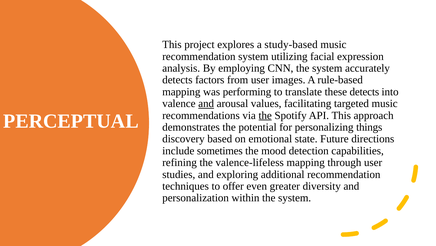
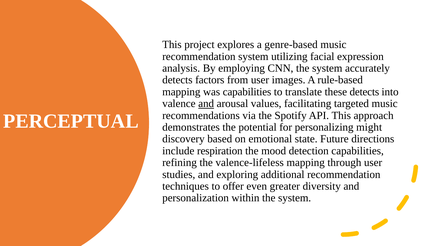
study-based: study-based -> genre-based (291, 44)
was performing: performing -> capabilities (247, 92)
the underline: present -> none (265, 115)
things: things -> might (369, 127)
sometimes: sometimes -> respiration (220, 150)
